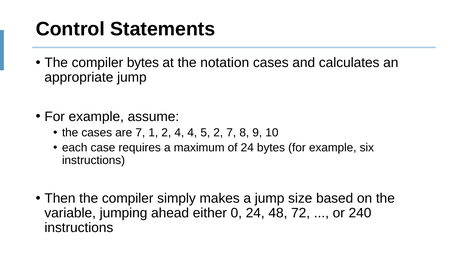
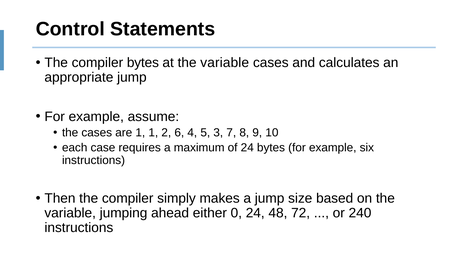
at the notation: notation -> variable (225, 63)
are 7: 7 -> 1 (140, 133)
2 4: 4 -> 6 (179, 133)
5 2: 2 -> 3 (218, 133)
